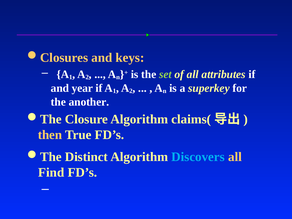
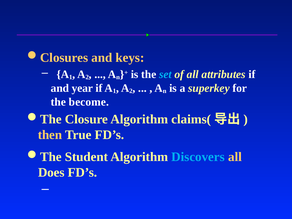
set colour: light green -> light blue (165, 74)
another: another -> become (89, 102)
Distinct: Distinct -> Student (86, 157)
Find: Find -> Does (51, 172)
